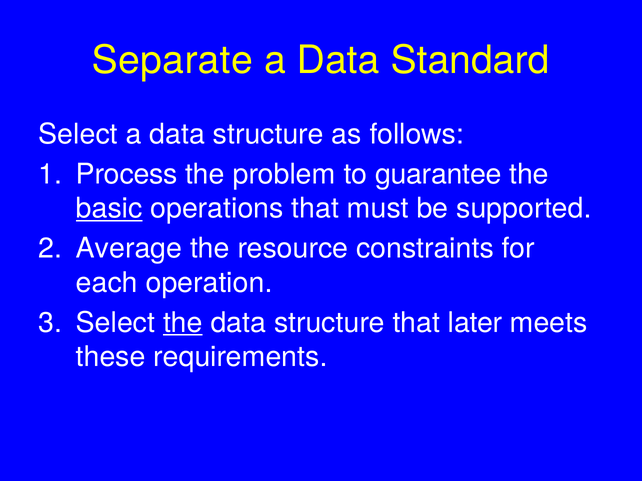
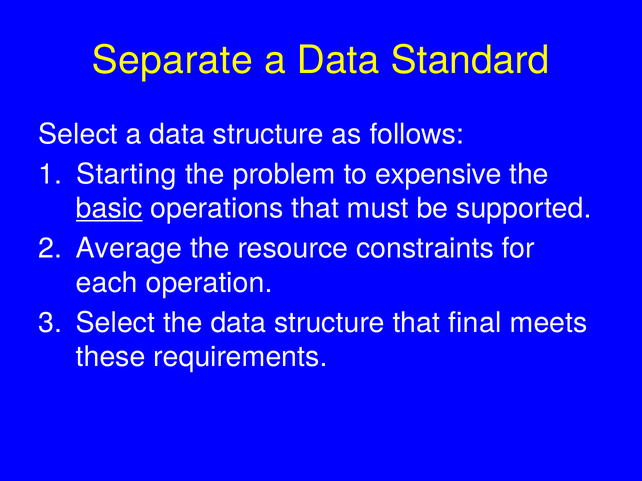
Process: Process -> Starting (126, 175)
guarantee: guarantee -> expensive (438, 175)
the underline: present -> none (183, 323)
later: later -> final (475, 323)
